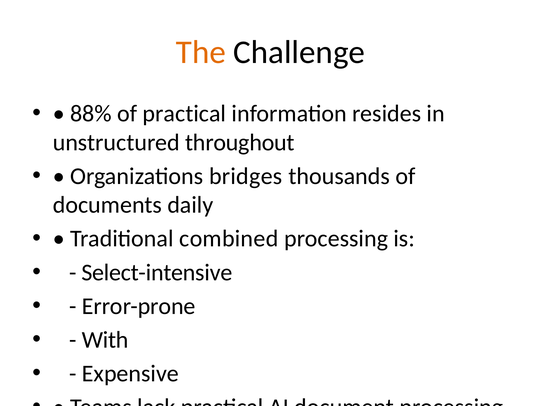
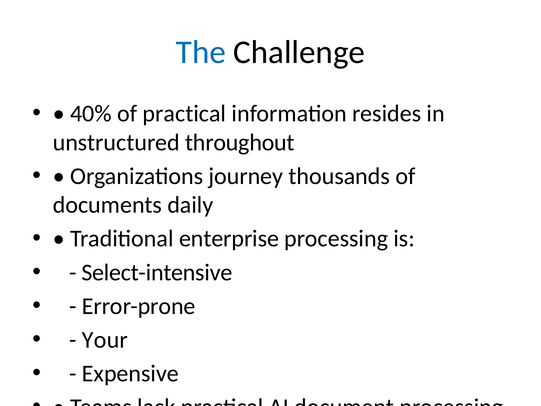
The colour: orange -> blue (201, 52)
88%: 88% -> 40% (91, 113)
bridges: bridges -> journey (246, 176)
combined: combined -> enterprise (229, 239)
With: With -> Your (105, 340)
